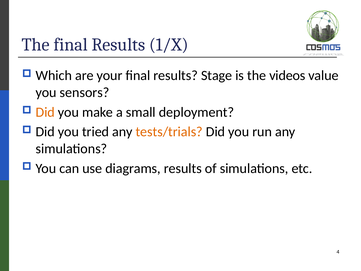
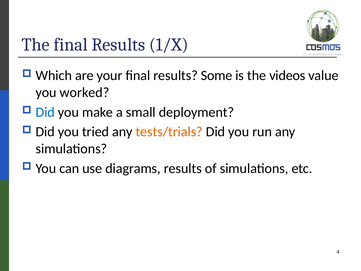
Stage: Stage -> Some (217, 76)
sensors: sensors -> worked (85, 92)
Did colour: orange -> blue (45, 112)
